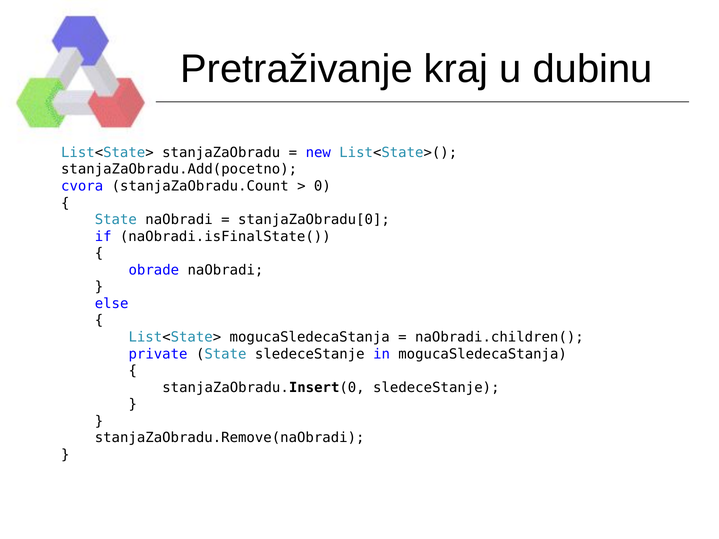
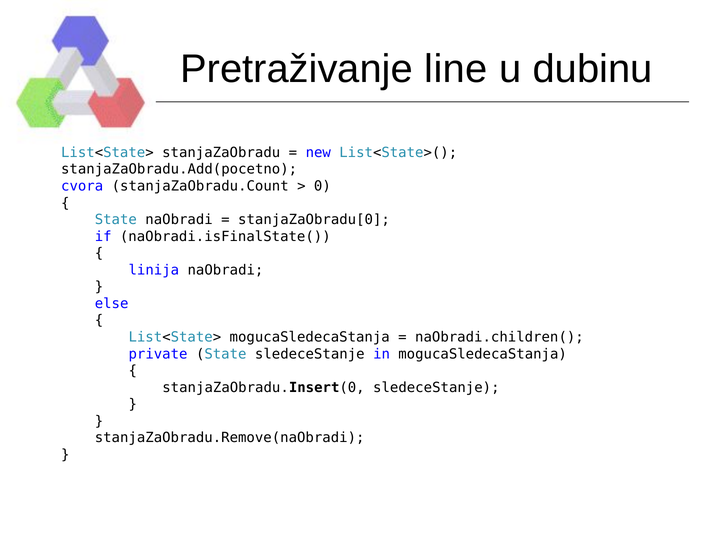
kraj: kraj -> line (456, 69)
obrade: obrade -> linija (154, 270)
